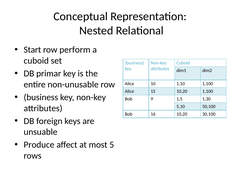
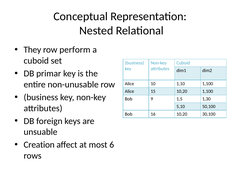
Start: Start -> They (32, 50)
Produce: Produce -> Creation (39, 145)
5: 5 -> 6 (112, 145)
